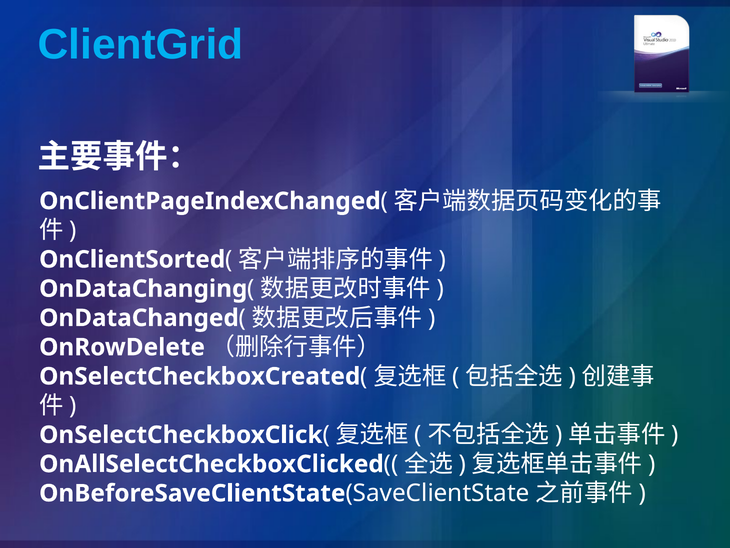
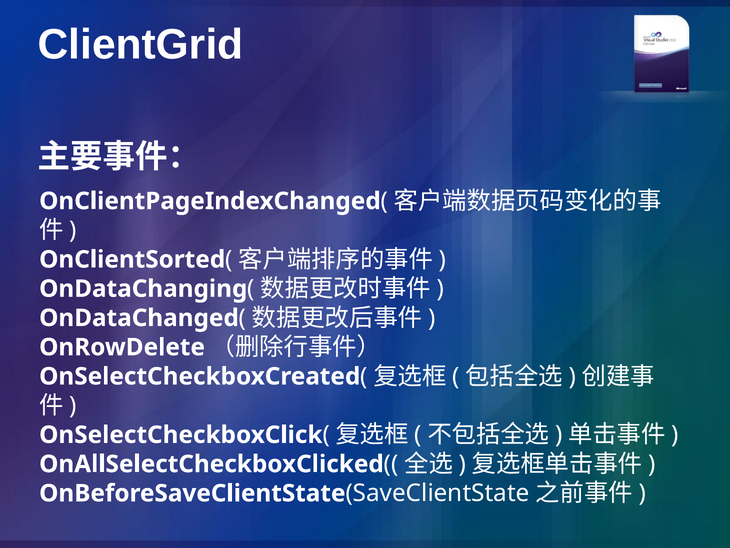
ClientGrid colour: light blue -> white (141, 45)
